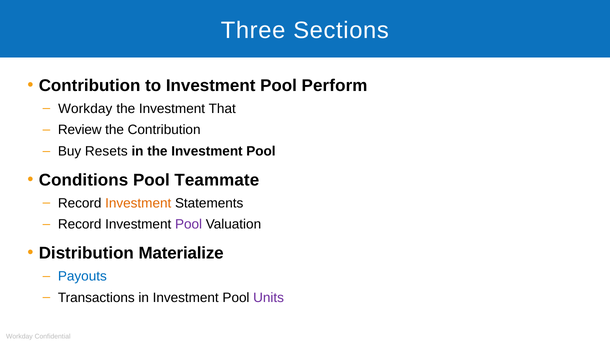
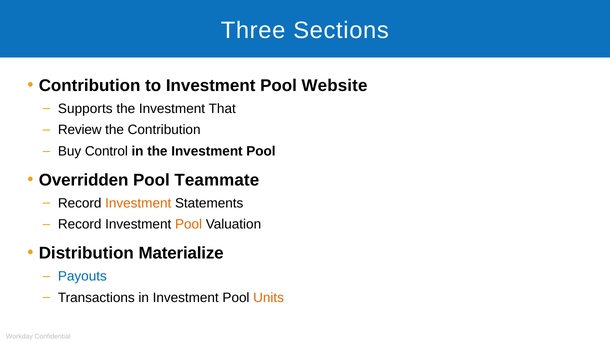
Perform: Perform -> Website (335, 86)
Workday: Workday -> Supports (85, 109)
Resets: Resets -> Control (106, 151)
Conditions: Conditions -> Overridden (84, 180)
Pool colour: purple -> orange (189, 225)
Units colour: purple -> orange (269, 298)
